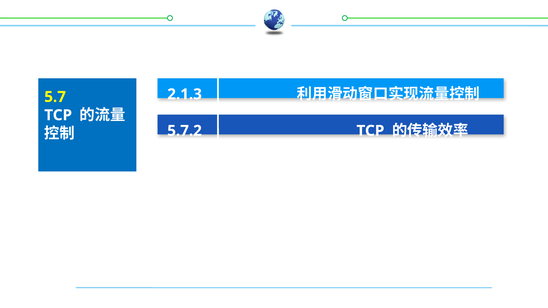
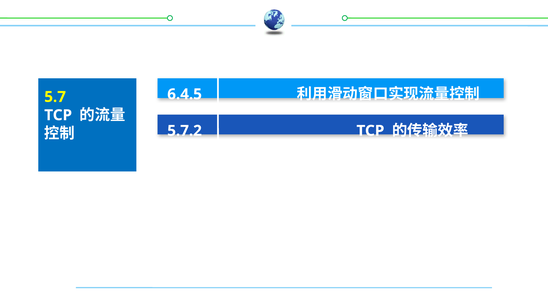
2.1.3: 2.1.3 -> 6.4.5 (185, 94)
